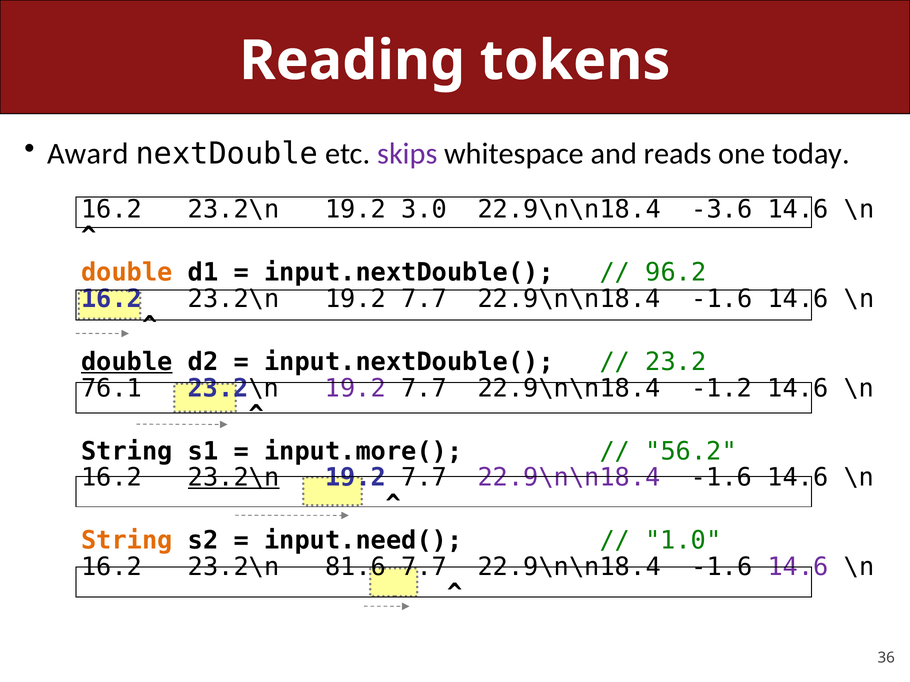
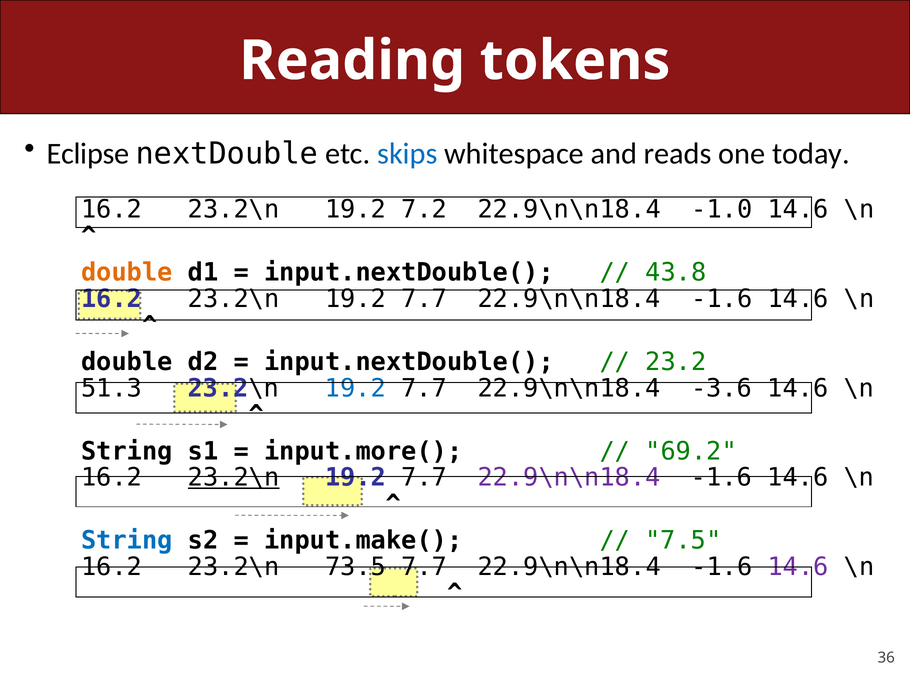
Award: Award -> Eclipse (88, 154)
skips colour: purple -> blue (407, 154)
3.0: 3.0 -> 7.2 (424, 210)
-3.6: -3.6 -> -1.0 (722, 210)
96.2: 96.2 -> 43.8 (676, 273)
double underline: present -> none (127, 362)
76.1: 76.1 -> 51.3 (112, 389)
19.2 colour: purple -> blue (355, 389)
-1.2: -1.2 -> -3.6 (722, 389)
56.2: 56.2 -> 69.2 (691, 452)
String colour: orange -> blue (127, 541)
input.need(: input.need( -> input.make( (363, 541)
1.0: 1.0 -> 7.5 (683, 541)
81.6: 81.6 -> 73.5 (356, 567)
